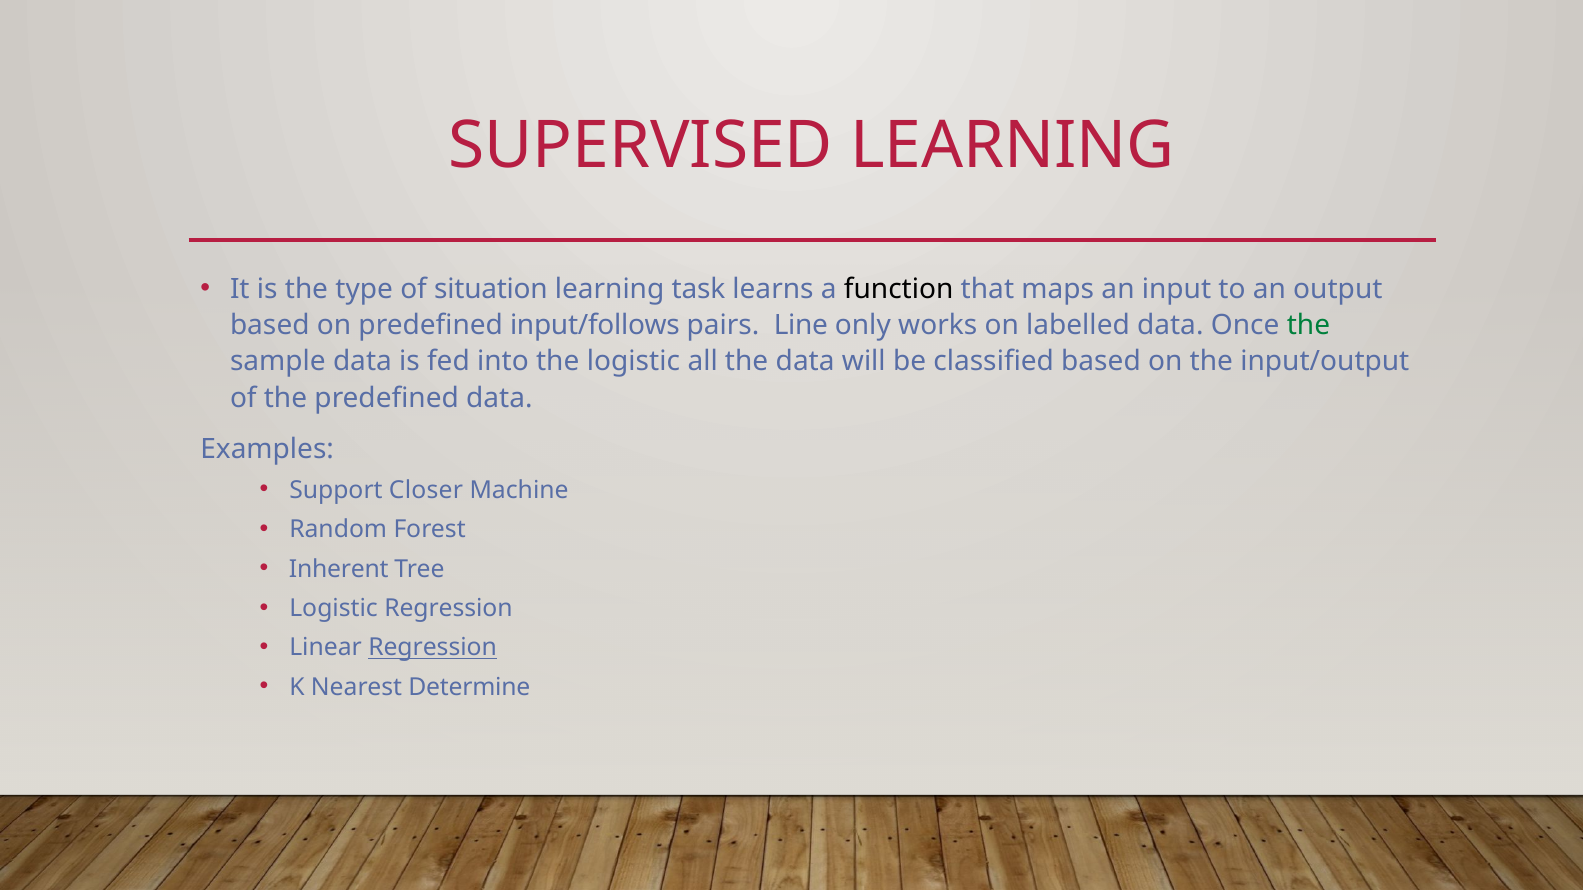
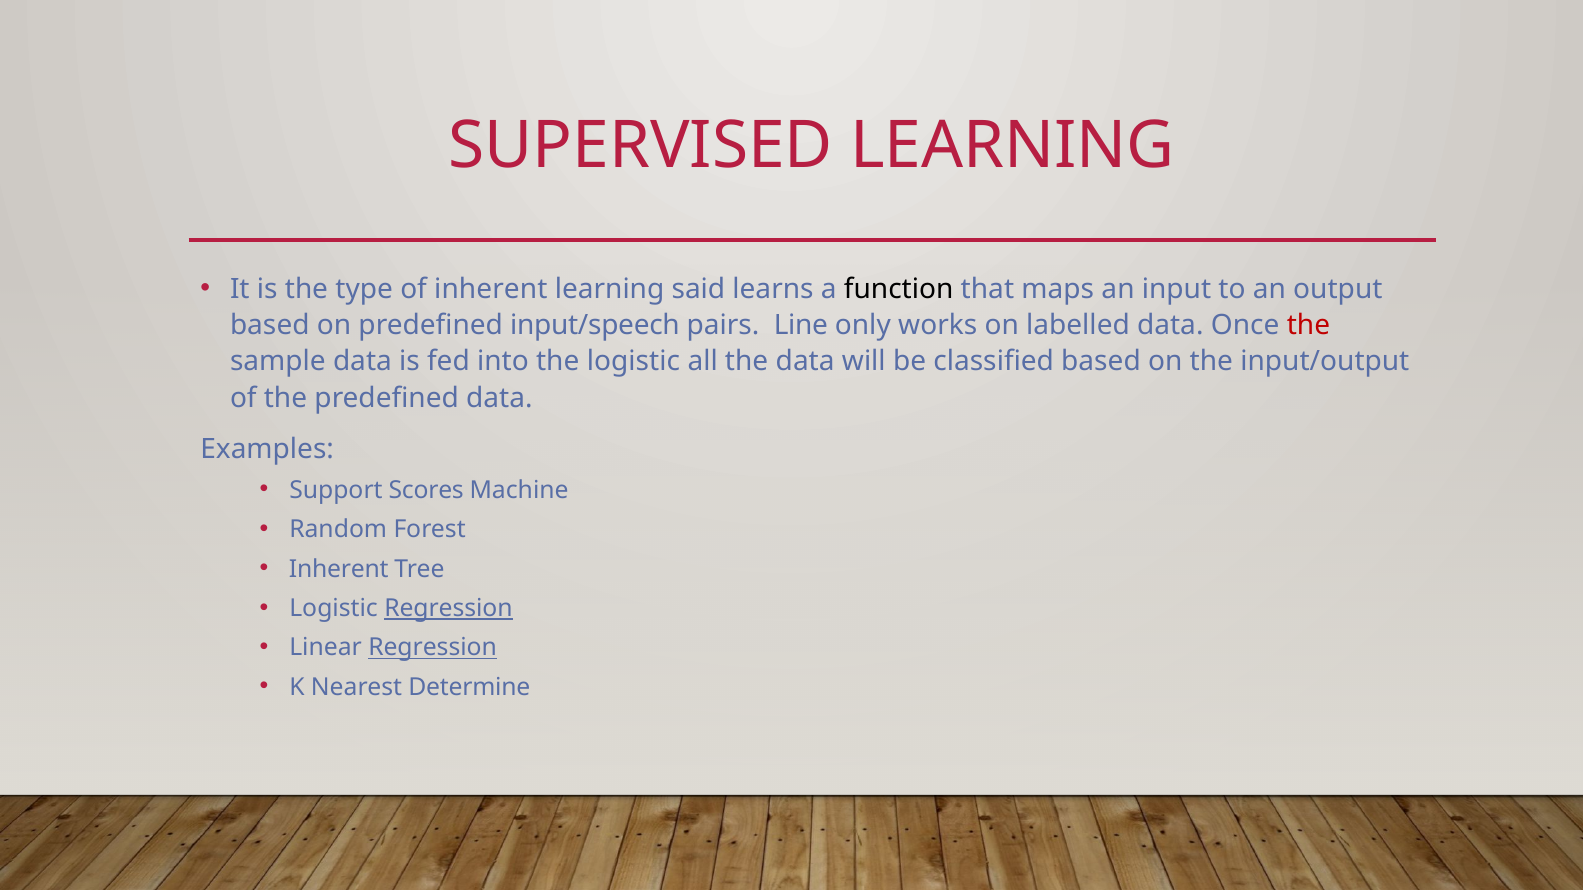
of situation: situation -> inherent (491, 289)
task: task -> said (698, 289)
input/follows: input/follows -> input/speech (595, 325)
the colour: green -> red (1308, 325)
Closer: Closer -> Scores (426, 490)
Regression underline: none -> present (448, 609)
